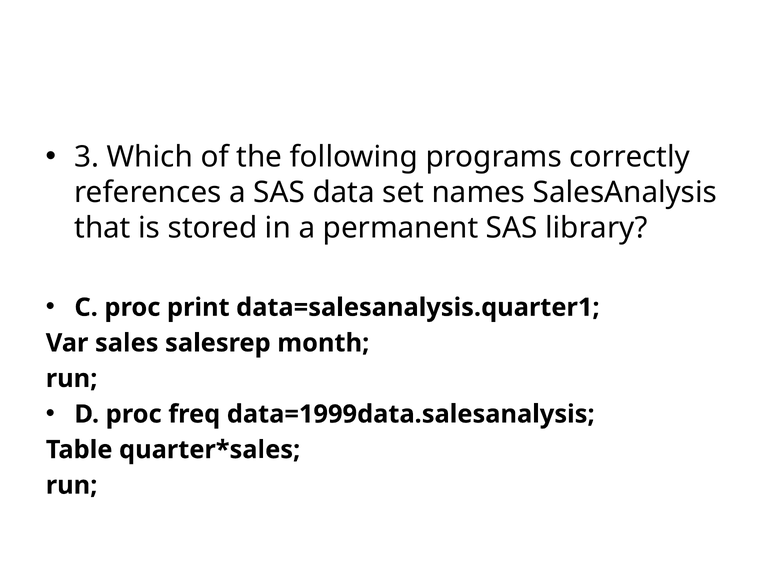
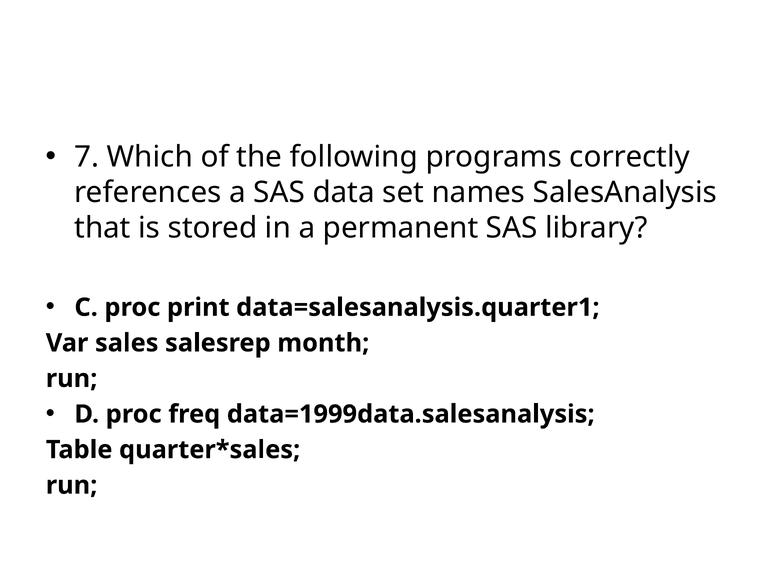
3: 3 -> 7 (87, 157)
